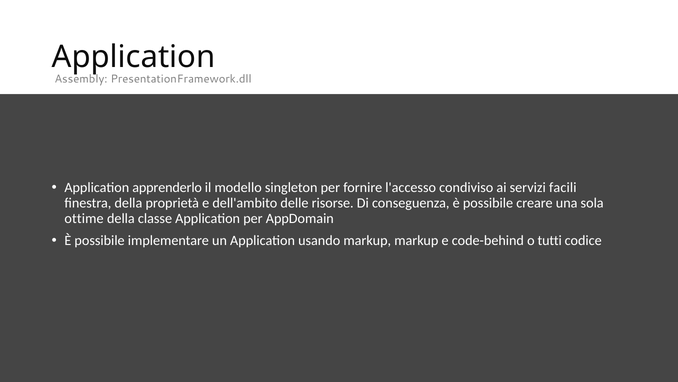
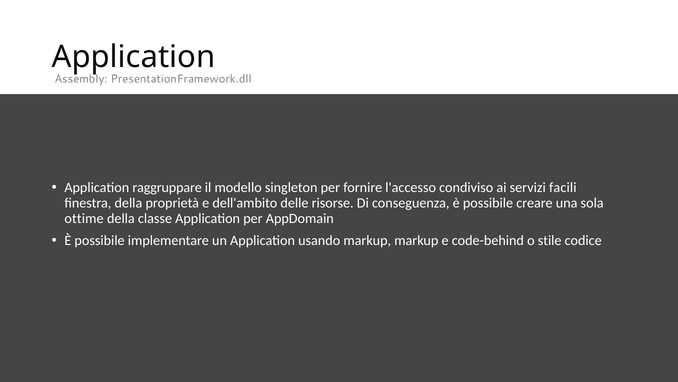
apprenderlo: apprenderlo -> raggruppare (167, 187)
tutti: tutti -> stile (550, 240)
